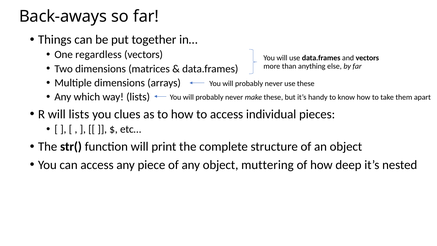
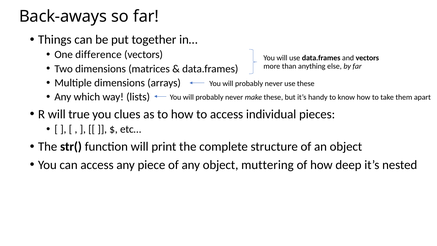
regardless: regardless -> difference (98, 55)
will lists: lists -> true (79, 114)
